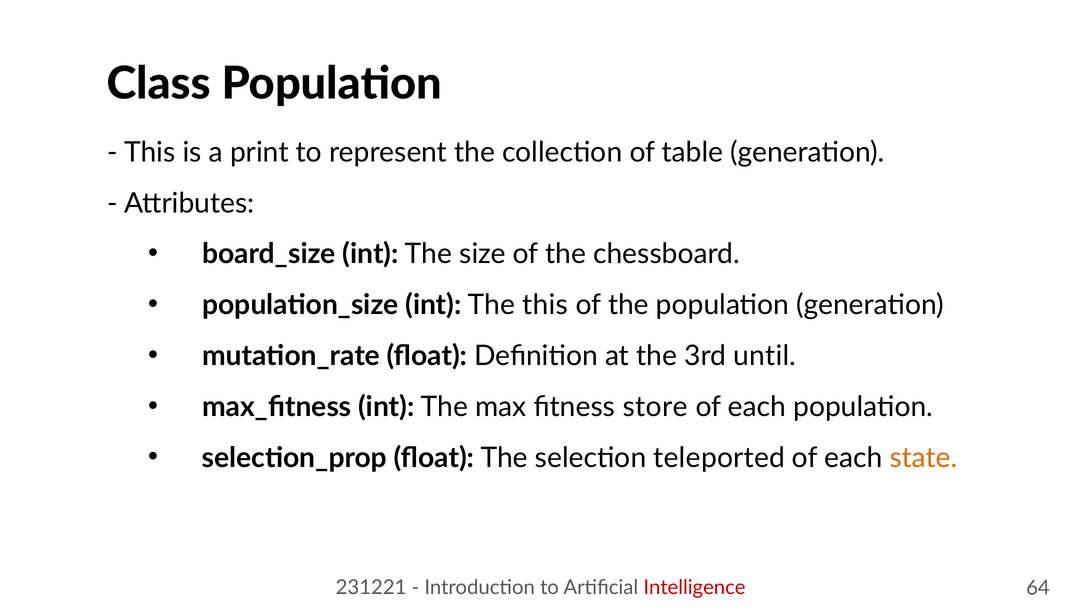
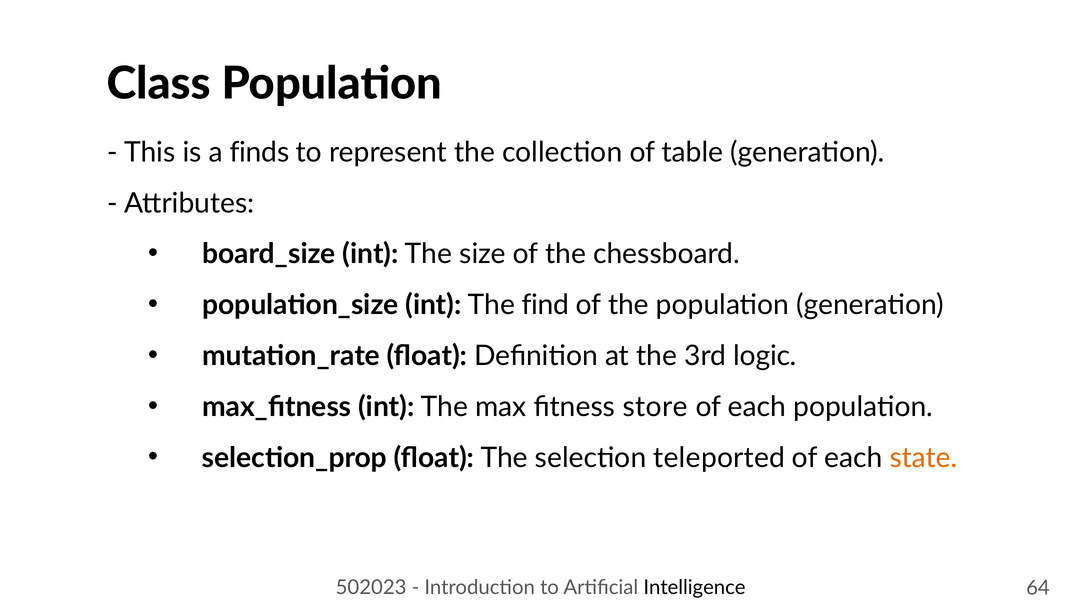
print: print -> finds (260, 152)
The this: this -> find (545, 305)
until: until -> logic (765, 356)
231221: 231221 -> 502023 (371, 587)
Intelligence colour: red -> black (694, 587)
